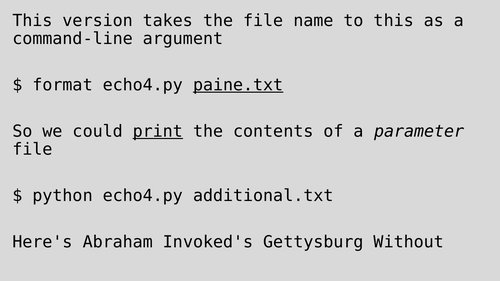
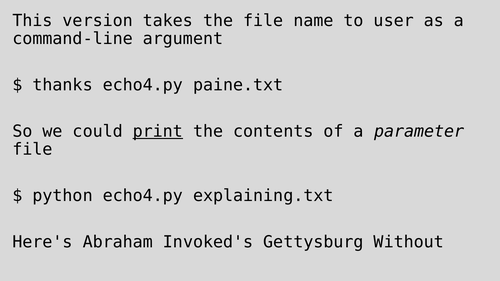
to this: this -> user (394, 21)
format: format -> thanks (63, 85)
paine.txt underline: present -> none (238, 85)
additional.txt: additional.txt -> explaining.txt (263, 196)
